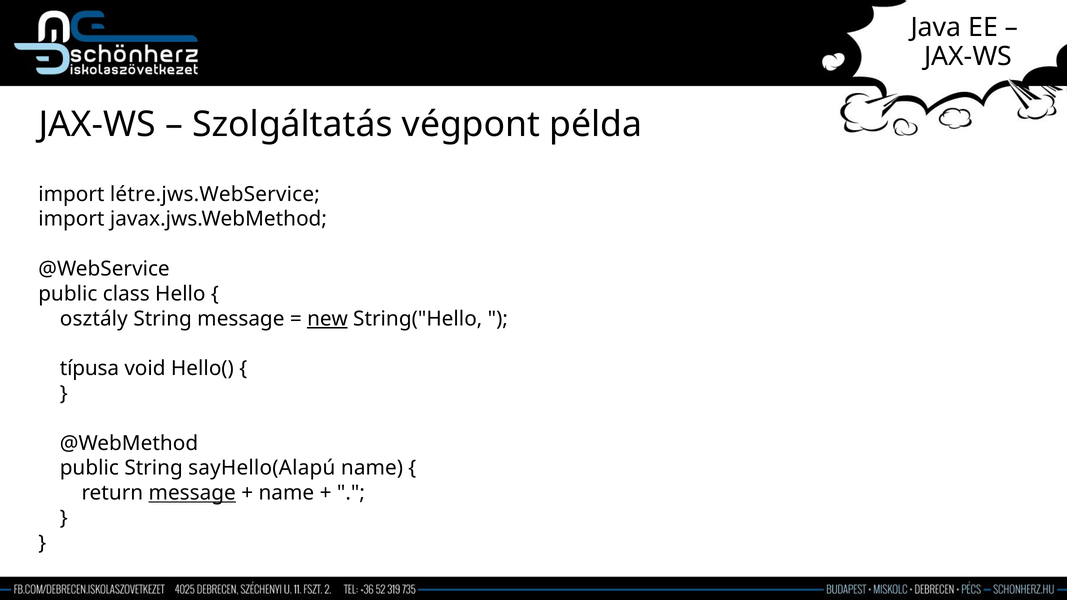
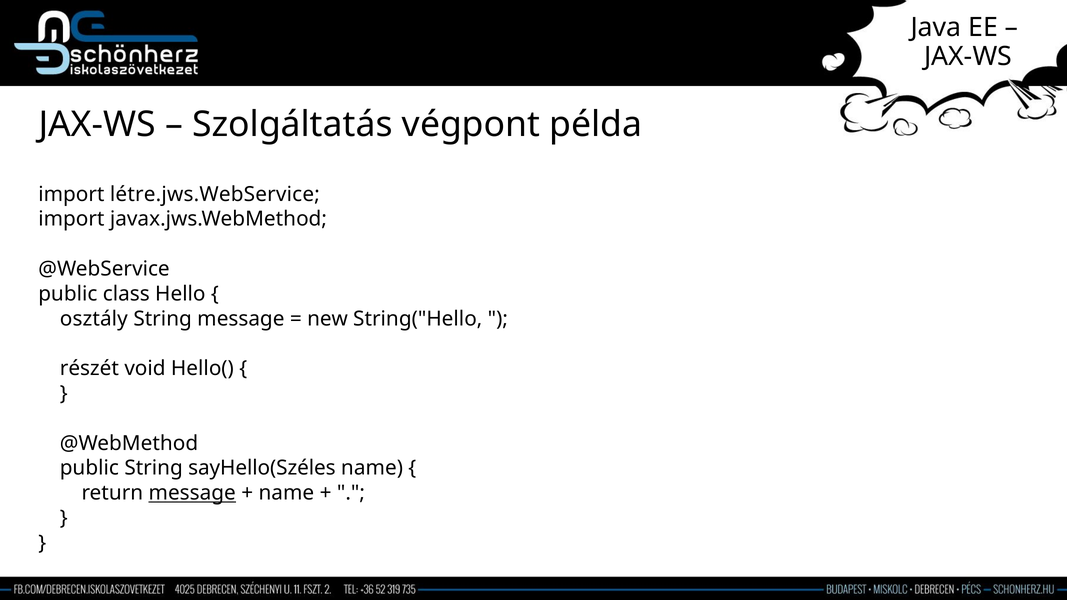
new underline: present -> none (327, 319)
típusa: típusa -> részét (89, 369)
sayHello(Alapú: sayHello(Alapú -> sayHello(Széles (262, 468)
